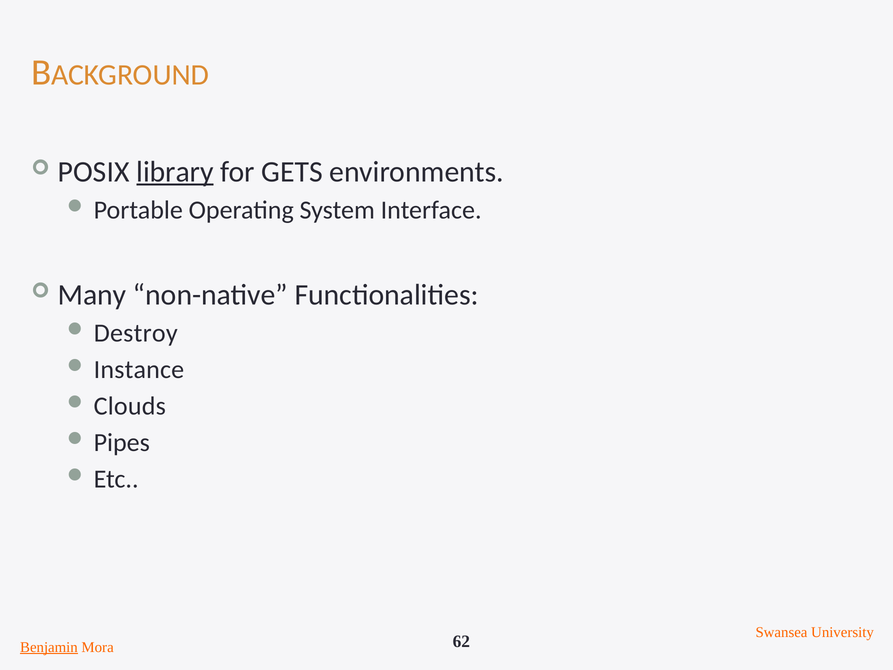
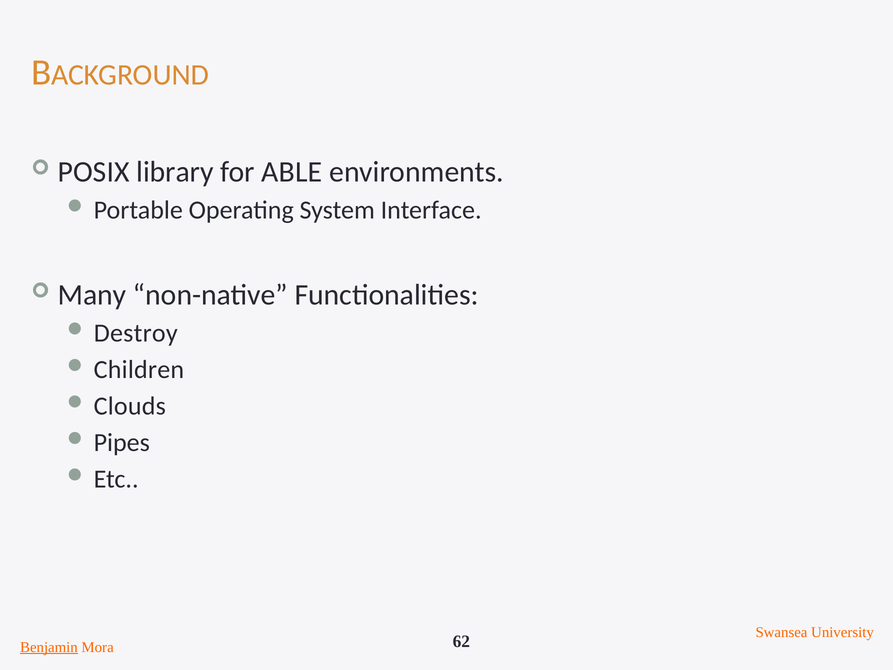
library underline: present -> none (175, 172)
GETS: GETS -> ABLE (292, 172)
Instance: Instance -> Children (139, 369)
